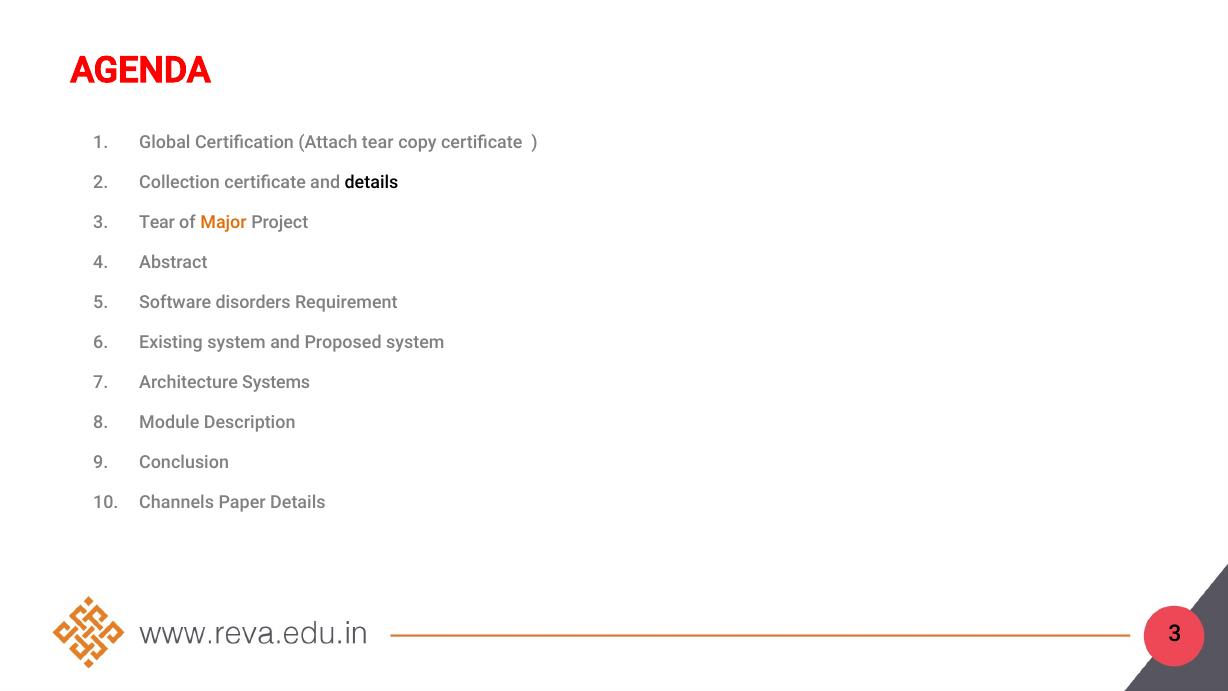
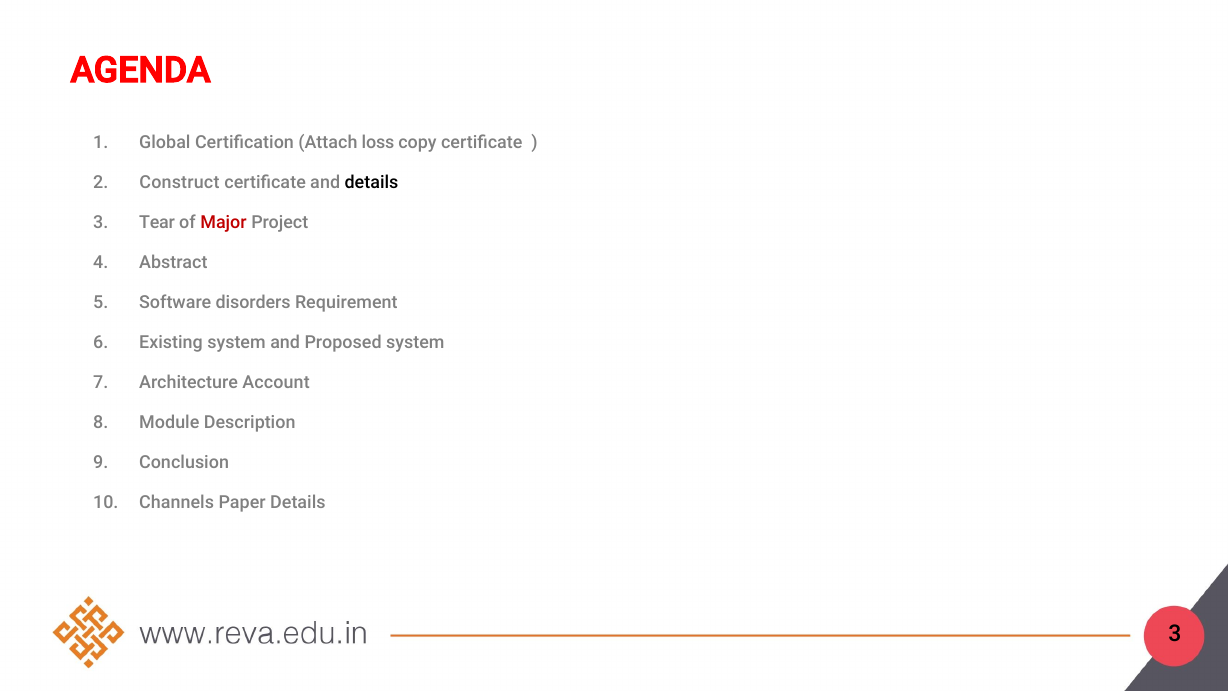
Attach tear: tear -> loss (378, 142)
Collection: Collection -> Construct (179, 182)
Major colour: orange -> red (224, 222)
Systems: Systems -> Account (276, 382)
